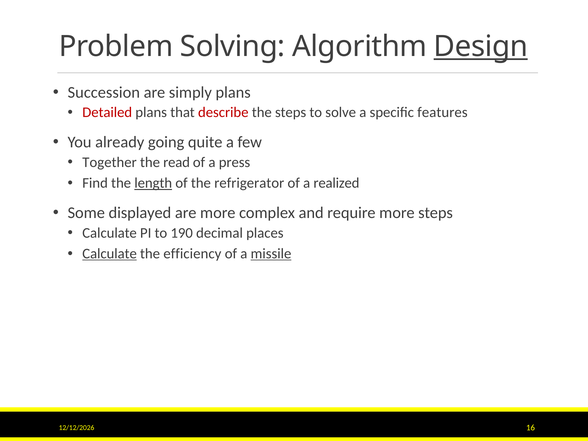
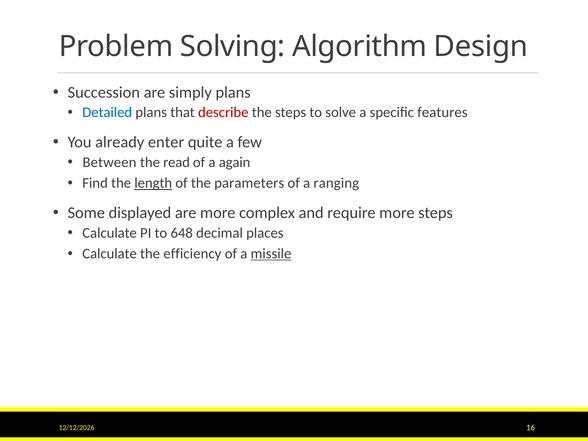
Design underline: present -> none (481, 46)
Detailed colour: red -> blue (107, 112)
going: going -> enter (166, 142)
Together: Together -> Between (109, 162)
press: press -> again (235, 162)
refrigerator: refrigerator -> parameters (249, 183)
realized: realized -> ranging (336, 183)
190: 190 -> 648 (182, 233)
Calculate underline: present -> none (110, 254)
